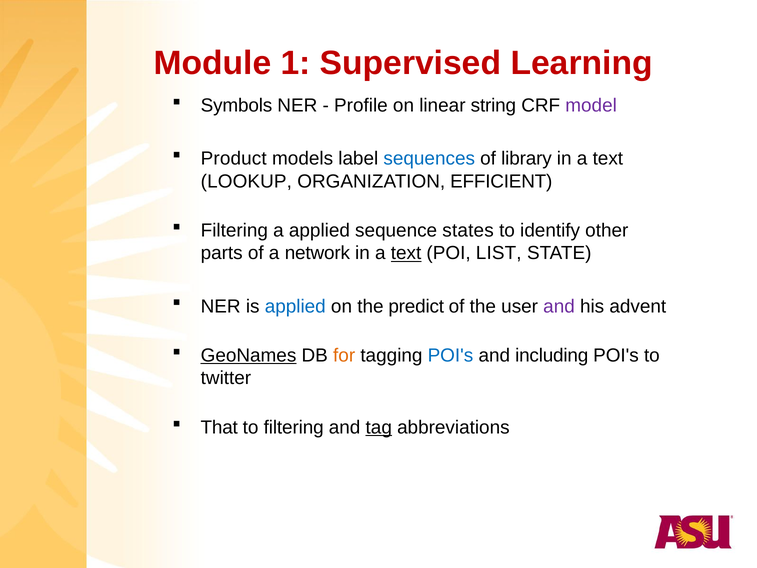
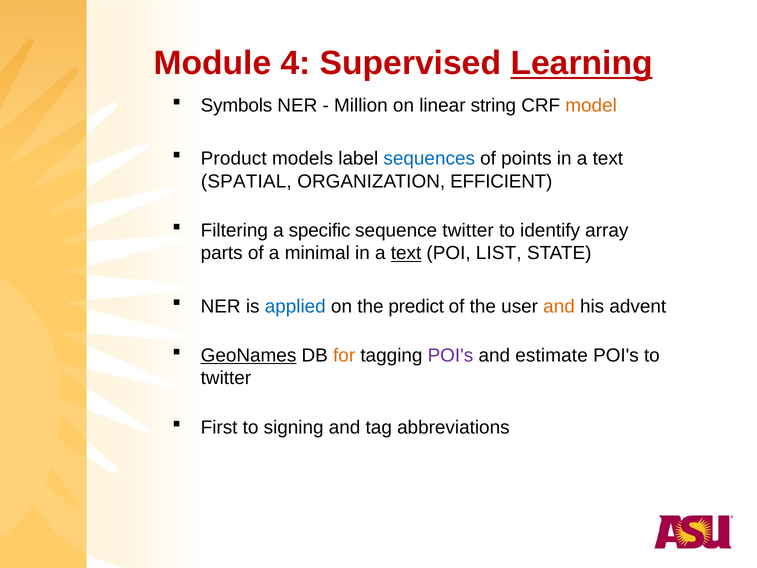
1: 1 -> 4 (296, 63)
Learning underline: none -> present (582, 63)
Profile: Profile -> Million (361, 106)
model colour: purple -> orange (591, 106)
library: library -> points (526, 159)
LOOKUP: LOOKUP -> SPATIAL (246, 181)
a applied: applied -> specific (320, 230)
sequence states: states -> twitter (468, 230)
other: other -> array (607, 230)
network: network -> minimal (317, 253)
and colour: purple -> orange (559, 306)
POI's colour: blue -> purple (450, 355)
including: including -> estimate (552, 355)
That: That -> First (219, 427)
to filtering: filtering -> signing (294, 427)
tag underline: present -> none (379, 427)
